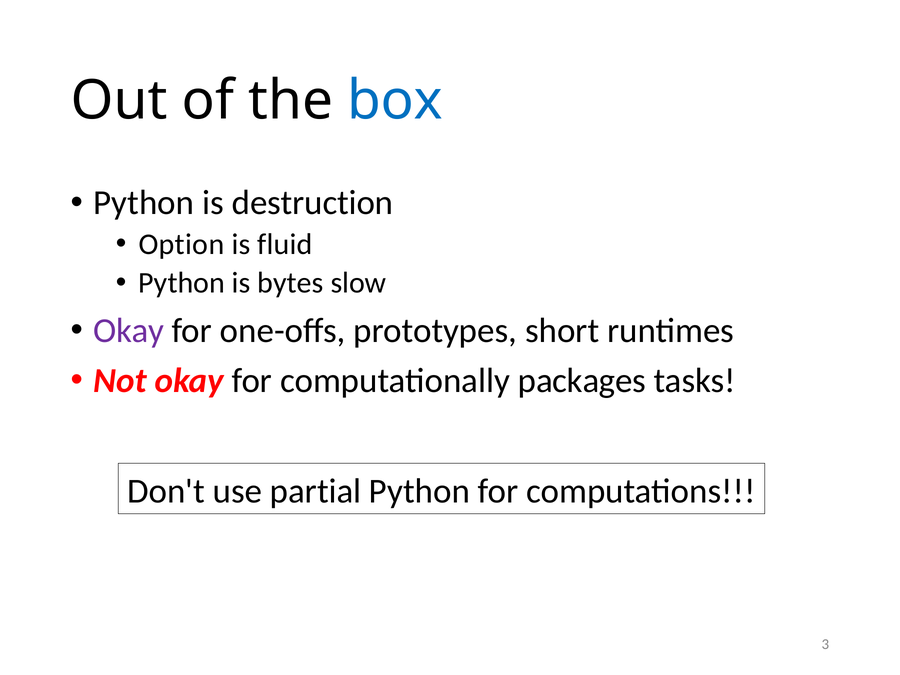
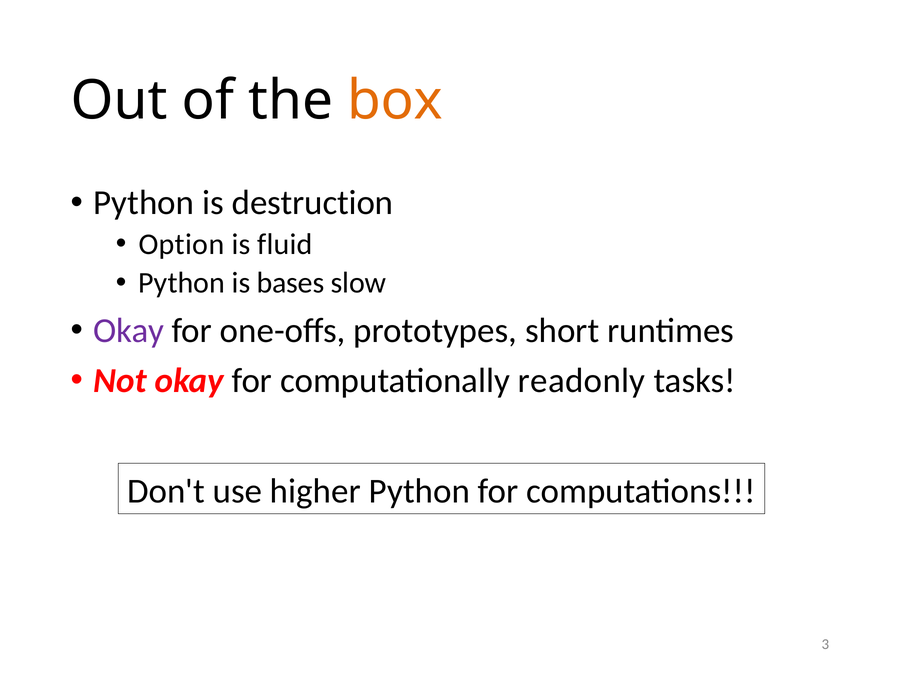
box colour: blue -> orange (395, 101)
bytes: bytes -> bases (291, 283)
packages: packages -> readonly (582, 381)
partial: partial -> higher (316, 491)
